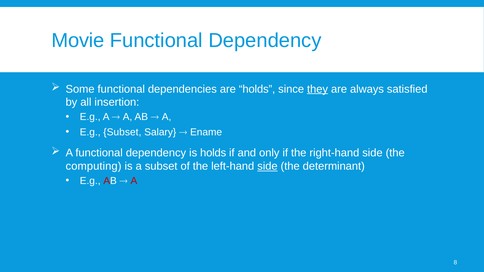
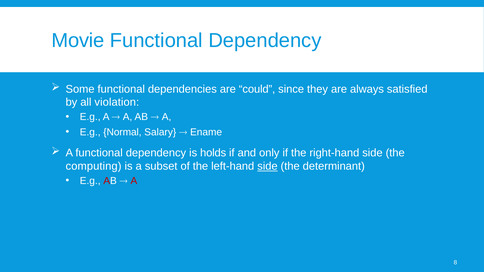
are holds: holds -> could (257, 89)
they underline: present -> none (318, 89)
insertion: insertion -> violation (117, 102)
E.g Subset: Subset -> Normal (122, 132)
